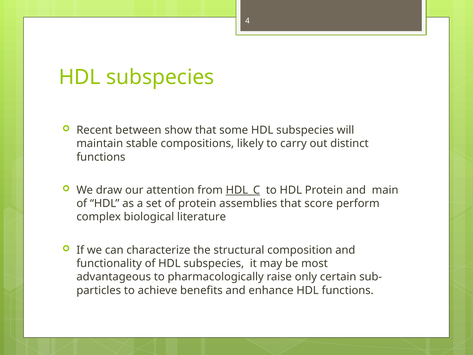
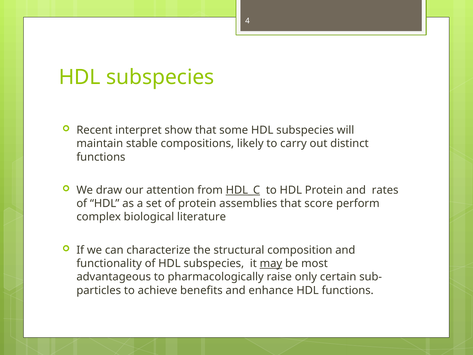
between: between -> interpret (138, 130)
main: main -> rates (385, 190)
may underline: none -> present (271, 263)
